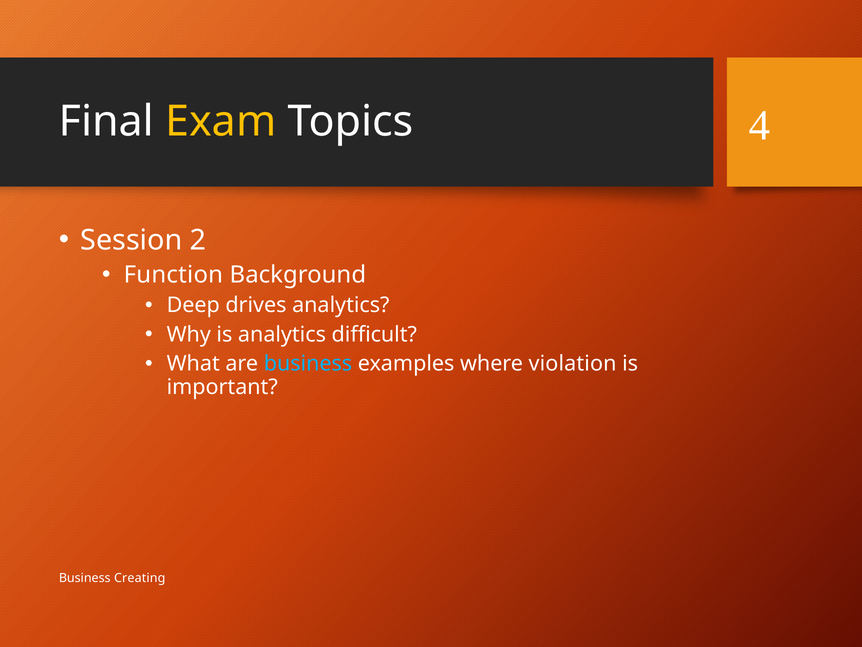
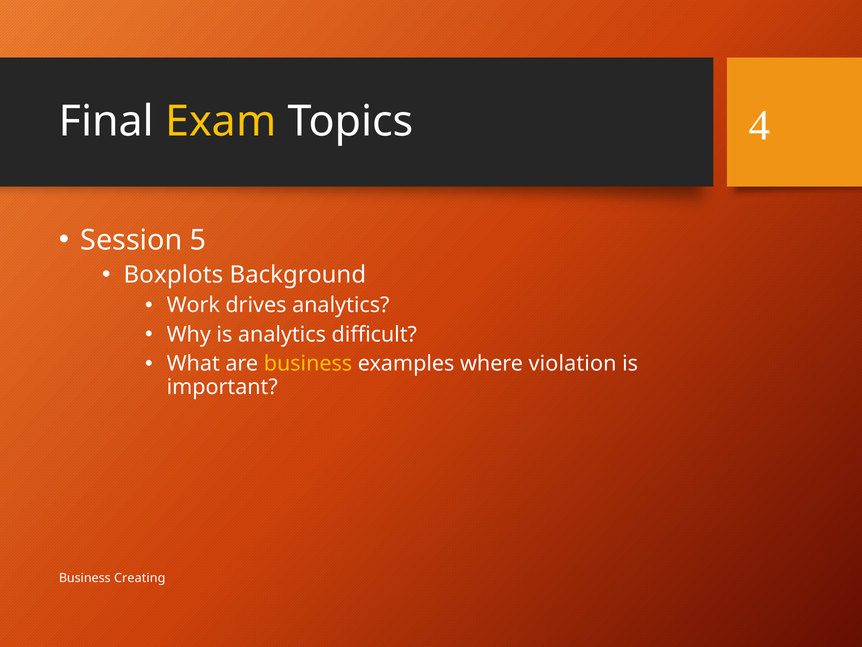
2: 2 -> 5 (198, 240)
Function: Function -> Boxplots (173, 274)
Deep: Deep -> Work (193, 305)
business colour: light blue -> yellow (308, 363)
